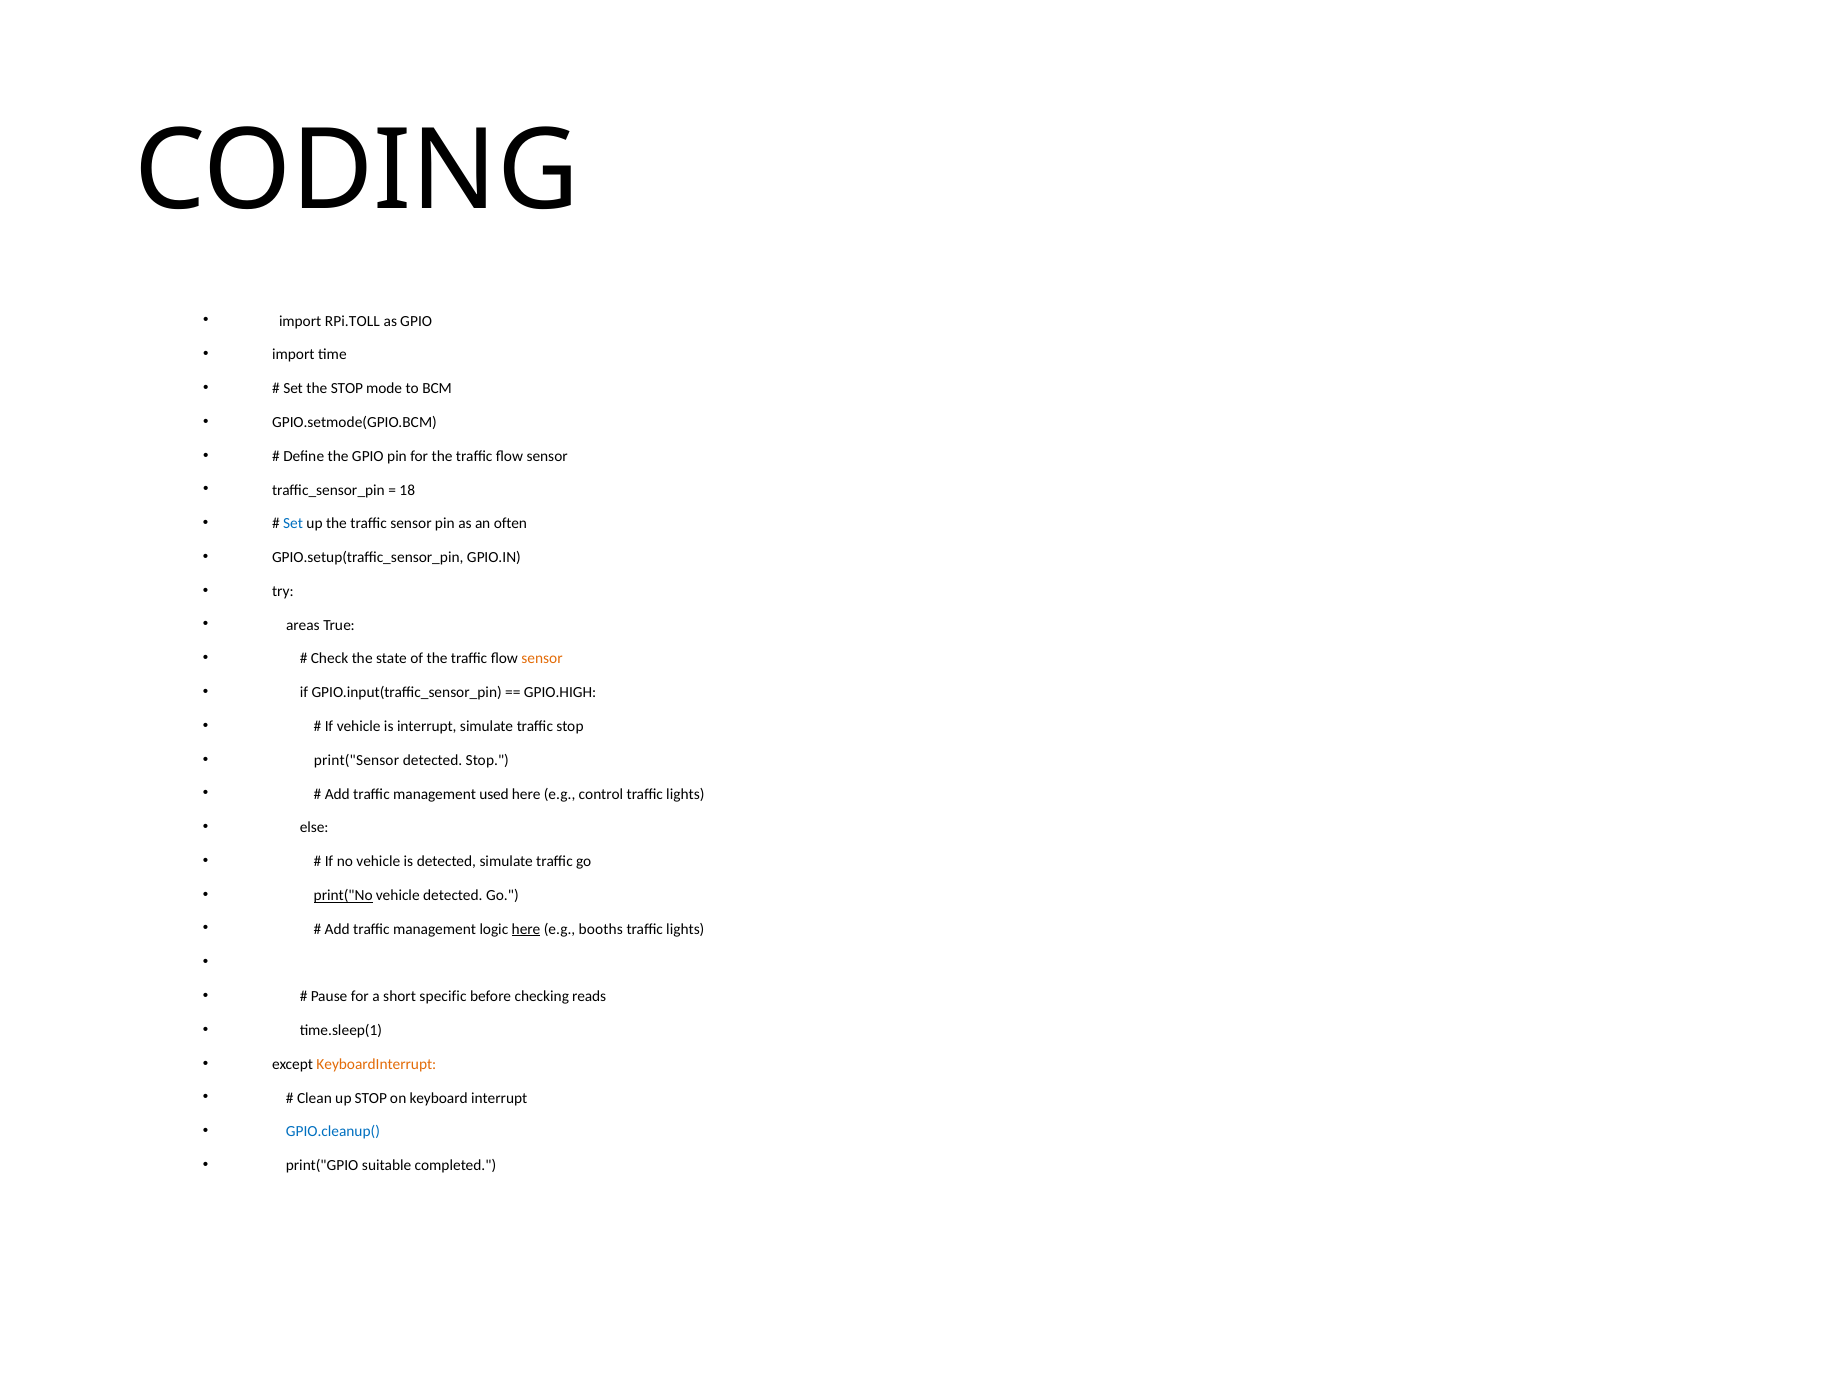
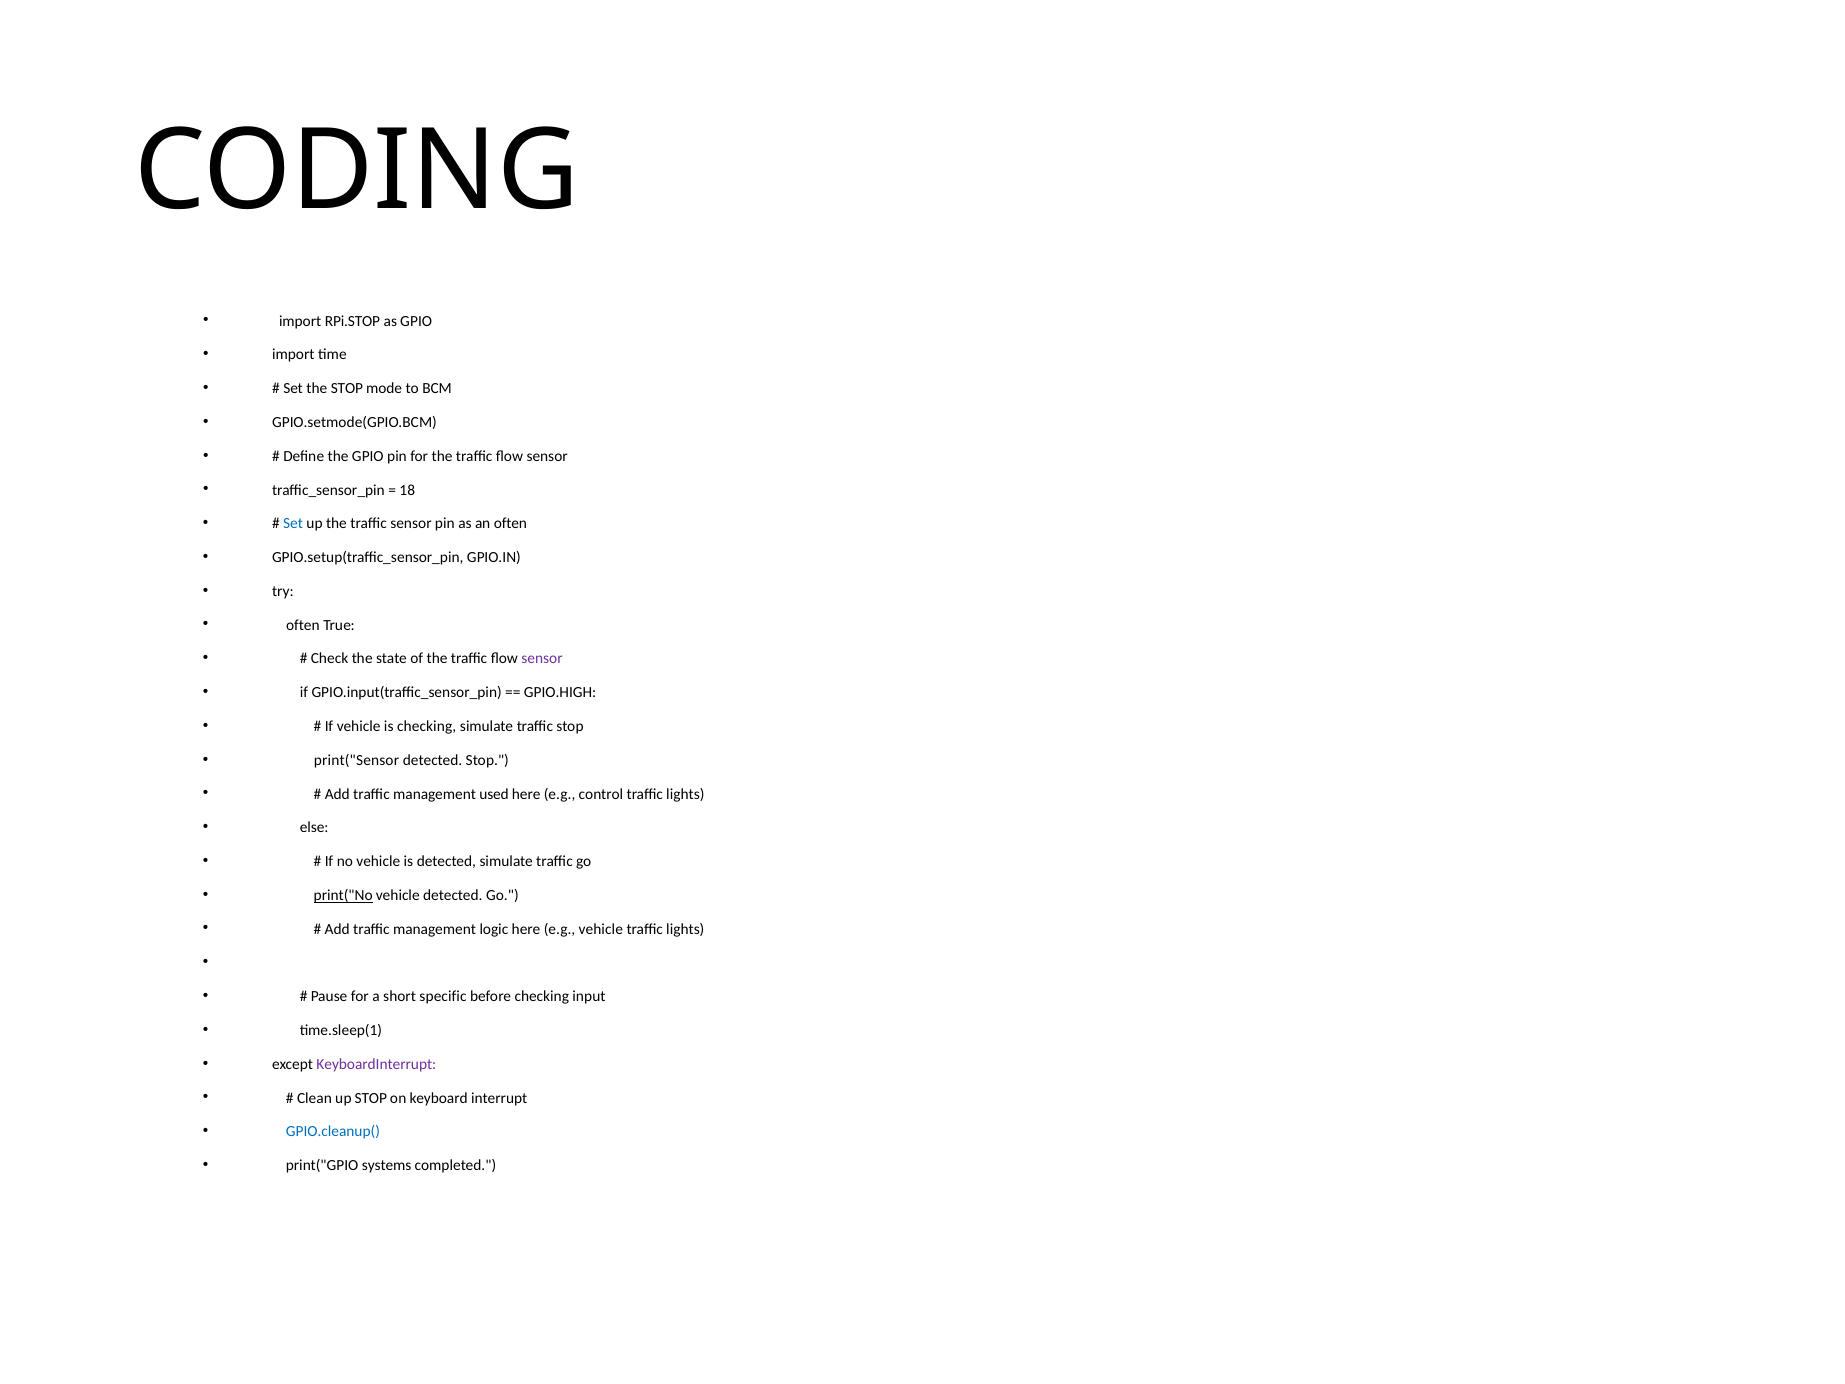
RPi.TOLL: RPi.TOLL -> RPi.STOP (353, 321)
areas: areas -> often (303, 625)
sensor colour: orange -> purple (542, 659)
is interrupt: interrupt -> checking (427, 726)
here underline: present -> none (526, 929)
e.g booths: booths -> vehicle (601, 929)
reads: reads -> input (589, 997)
KeyboardInterrupt colour: orange -> purple (376, 1064)
suitable: suitable -> systems (387, 1165)
